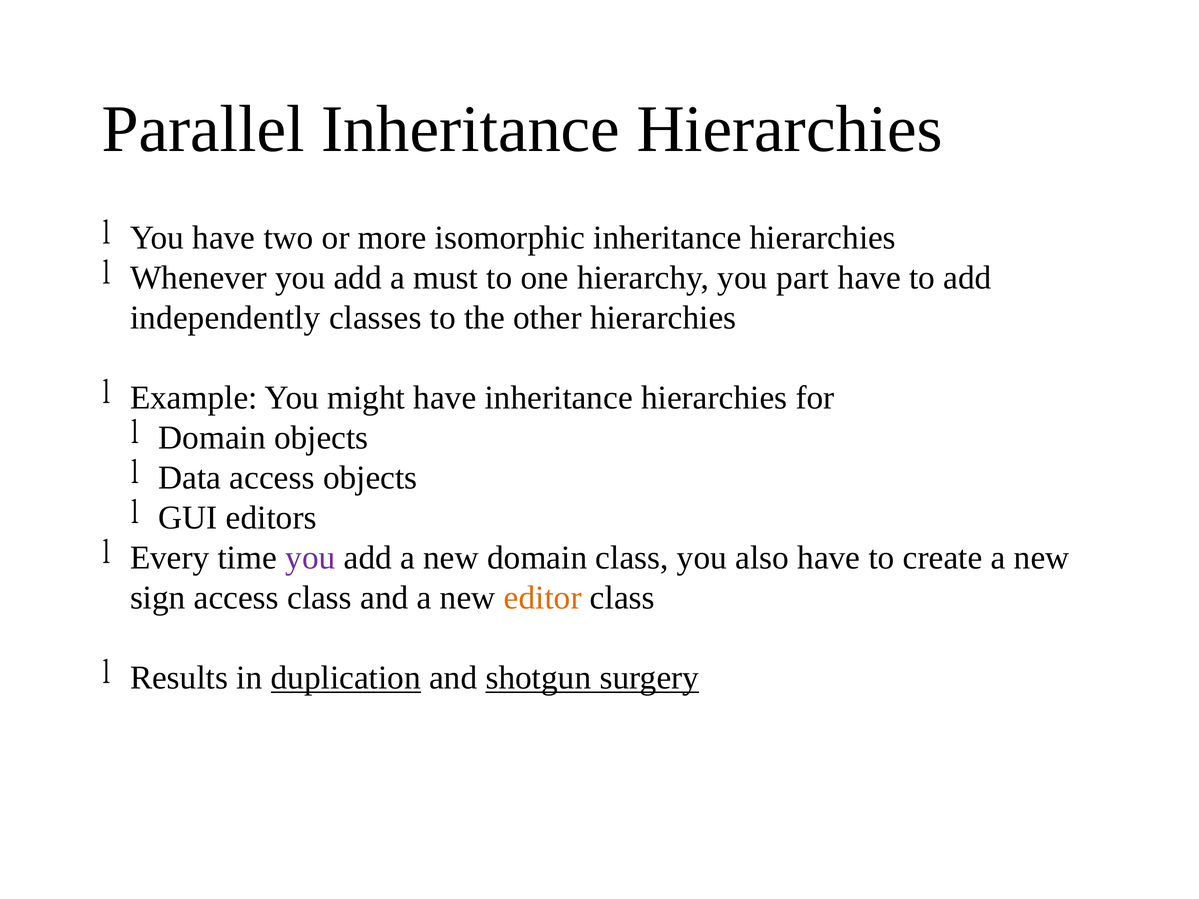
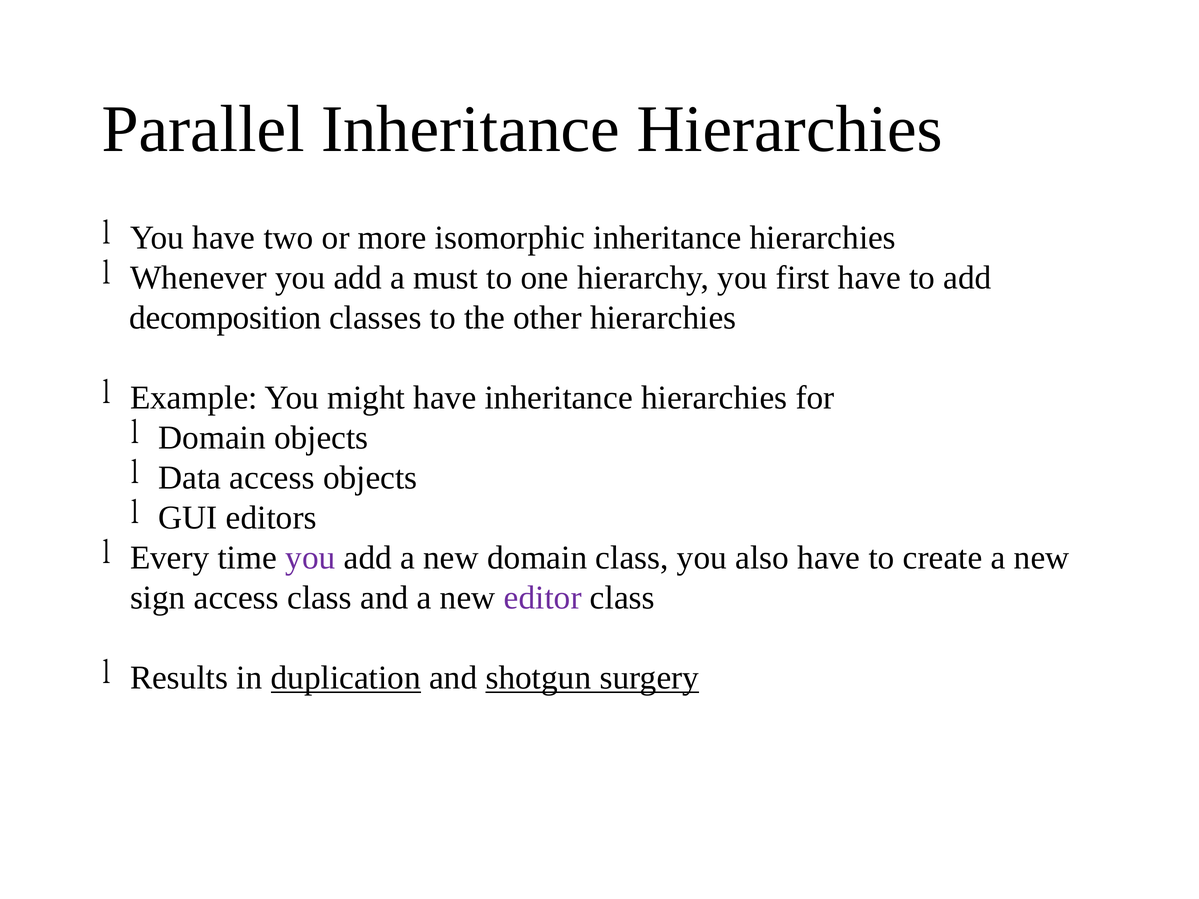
part: part -> first (803, 278)
independently: independently -> decomposition (225, 318)
editor colour: orange -> purple (543, 598)
